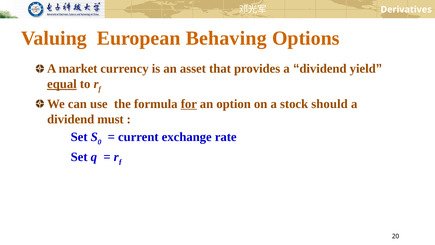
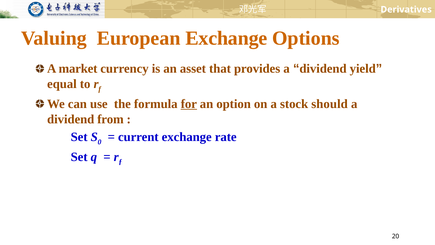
European Behaving: Behaving -> Exchange (226, 38)
equal underline: present -> none (62, 84)
must: must -> from (111, 119)
